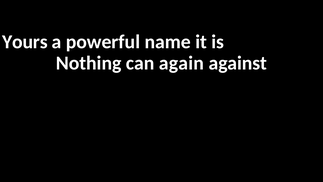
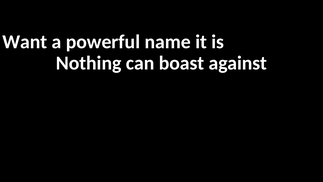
Yours: Yours -> Want (25, 42)
again: again -> boast (182, 63)
